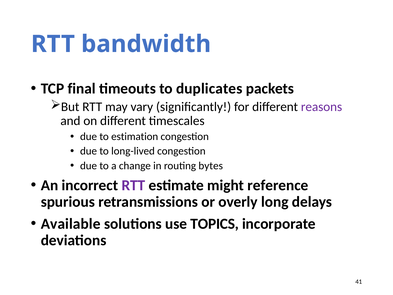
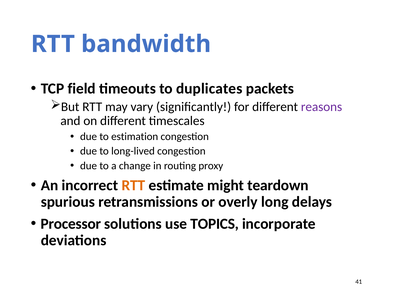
final: final -> field (82, 89)
bytes: bytes -> proxy (211, 166)
RTT colour: purple -> orange (133, 185)
reference: reference -> teardown (278, 185)
Available: Available -> Processor (71, 224)
